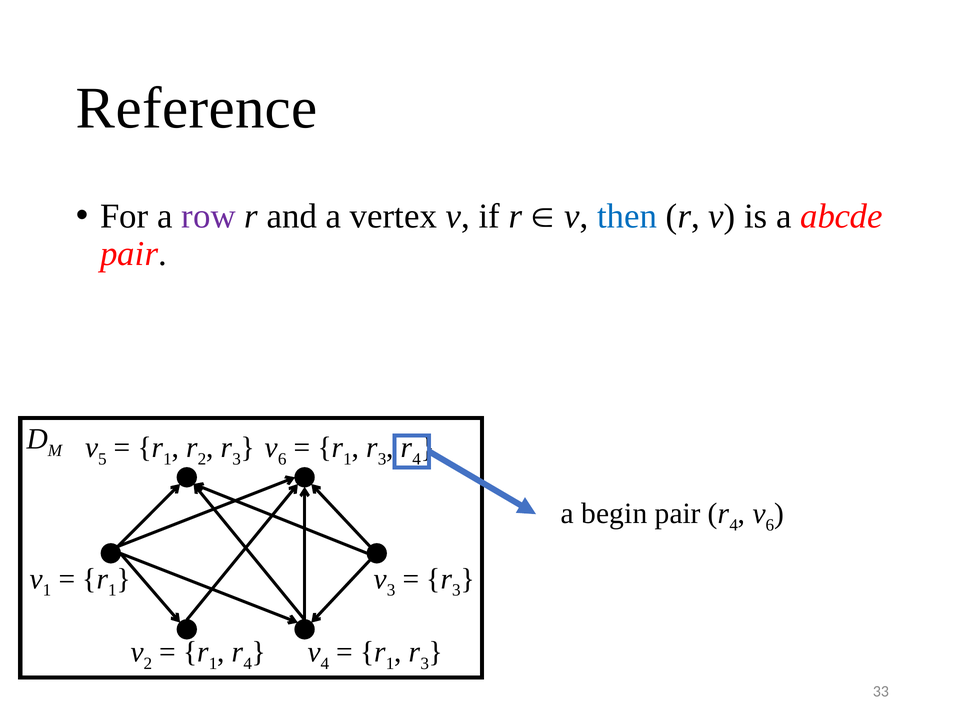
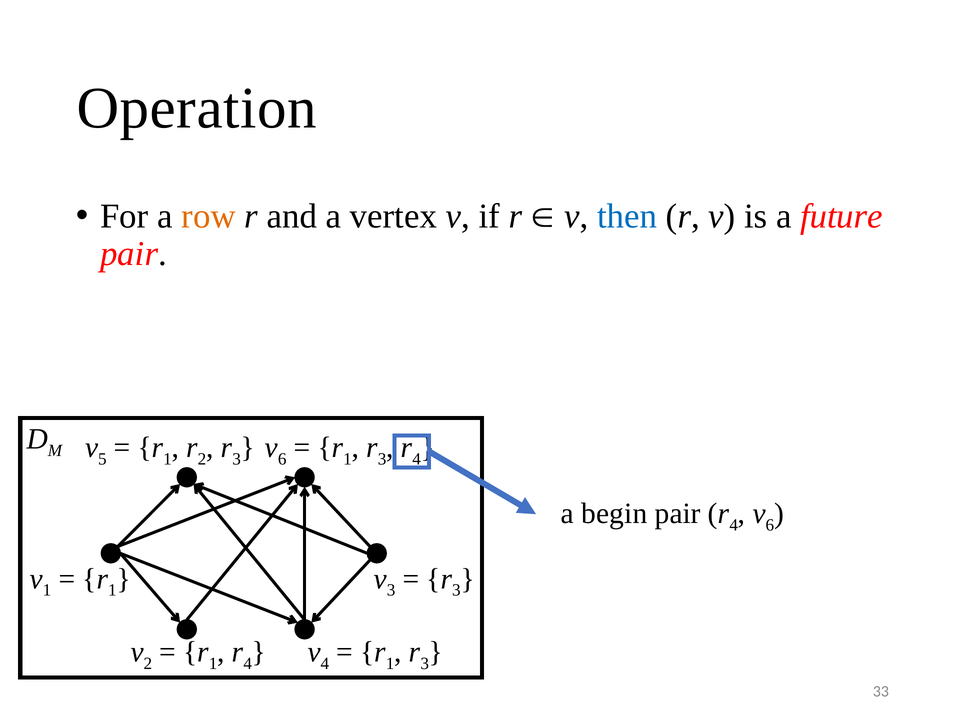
Reference: Reference -> Operation (197, 108)
row colour: purple -> orange (209, 216)
abcde: abcde -> future (841, 216)
